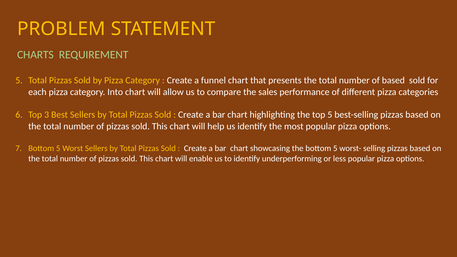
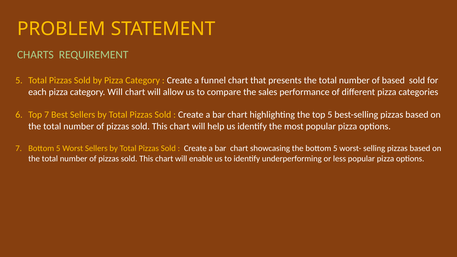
category Into: Into -> Will (115, 92)
Top 3: 3 -> 7 (47, 115)
